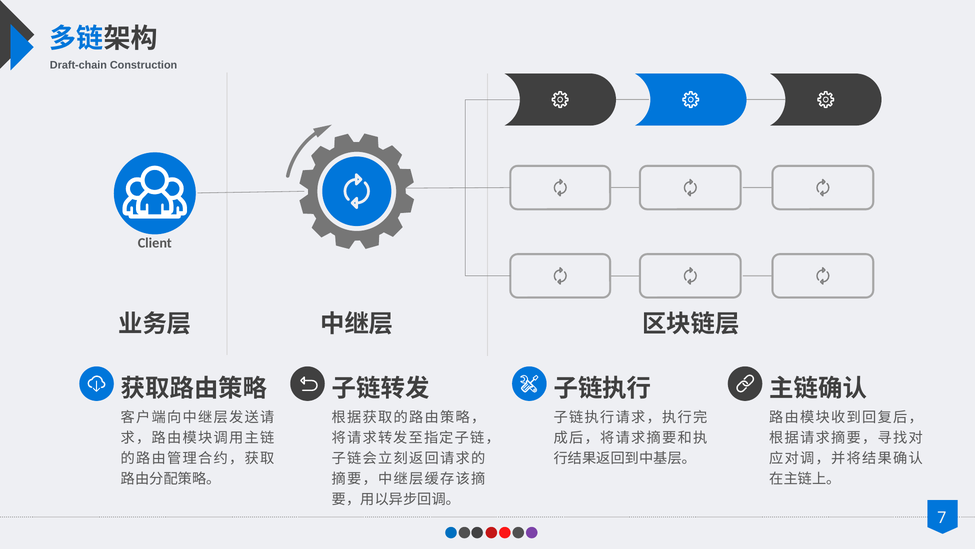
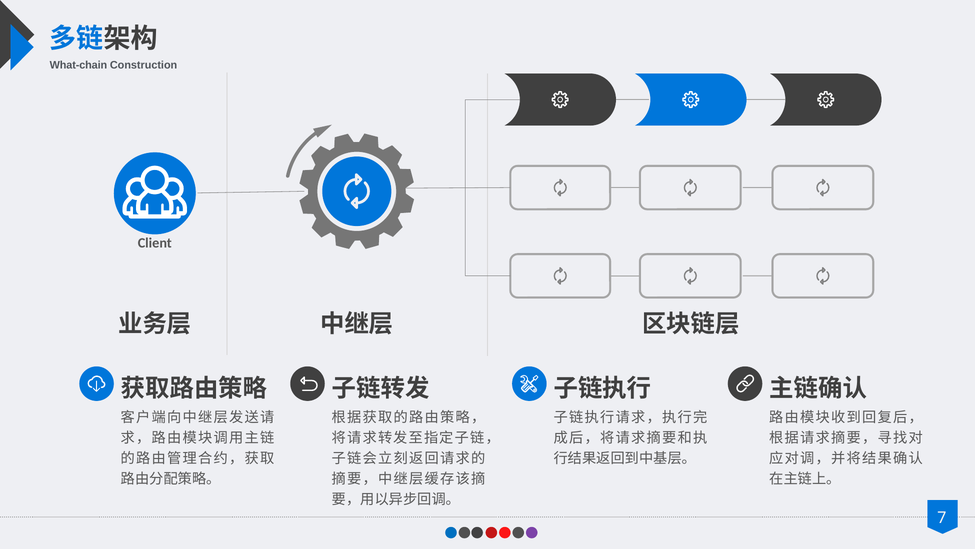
Draft-chain: Draft-chain -> What-chain (78, 65)
